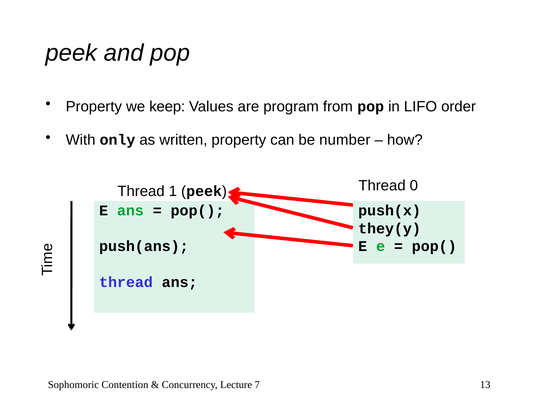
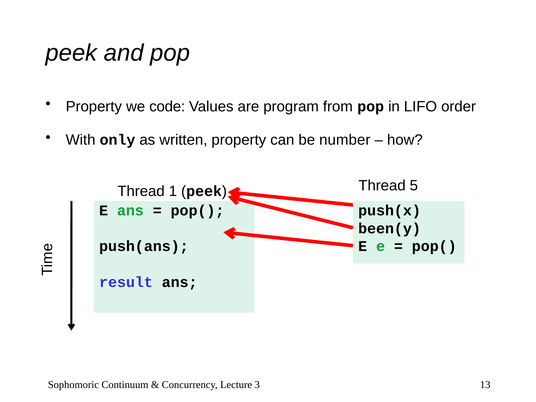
keep: keep -> code (167, 106)
0: 0 -> 5 (414, 186)
they(y: they(y -> been(y (390, 228)
thread: thread -> result (126, 282)
Contention: Contention -> Continuum (125, 385)
7: 7 -> 3 (257, 385)
